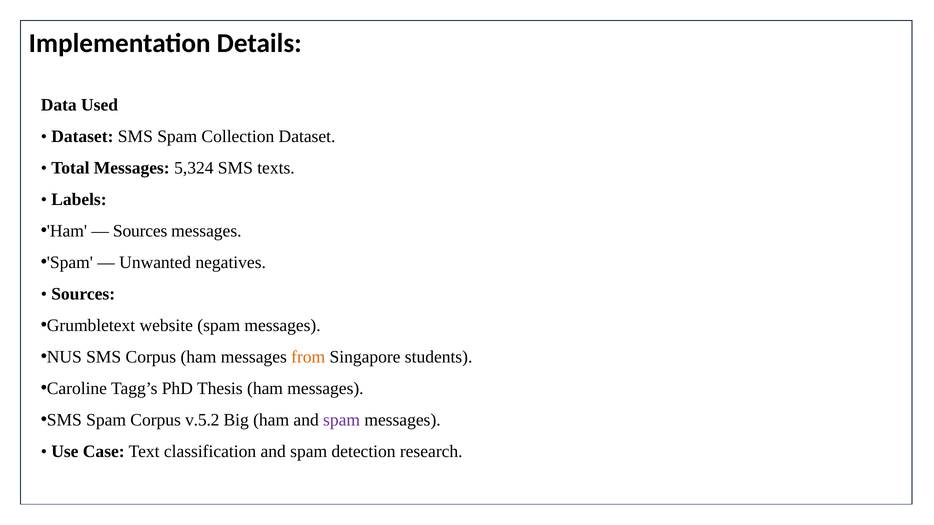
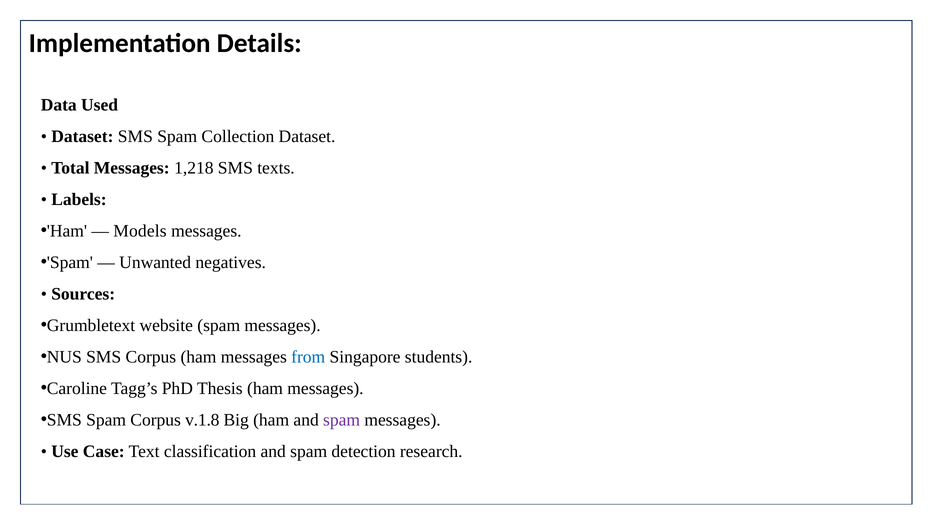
5,324: 5,324 -> 1,218 (194, 168)
Sources: Sources -> Models (140, 231)
from colour: orange -> blue (308, 357)
v.5.2: v.5.2 -> v.1.8 (202, 420)
